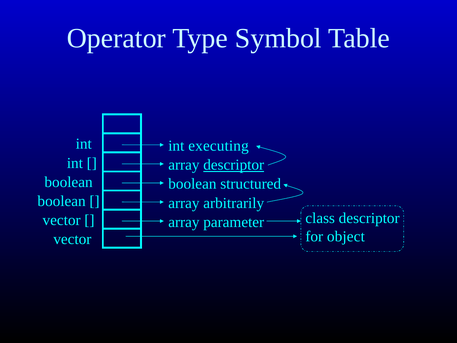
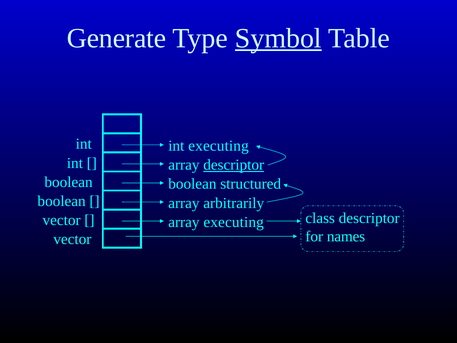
Operator: Operator -> Generate (116, 38)
Symbol underline: none -> present (278, 38)
array parameter: parameter -> executing (234, 222)
object: object -> names (346, 236)
